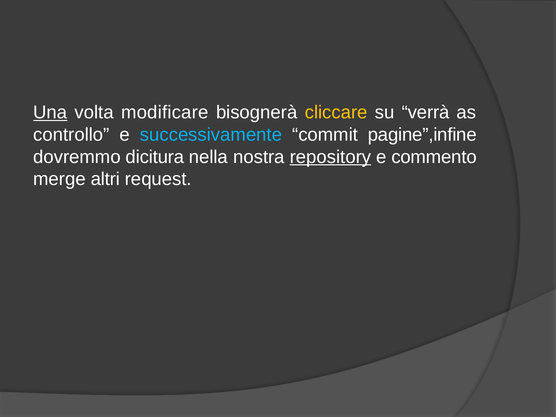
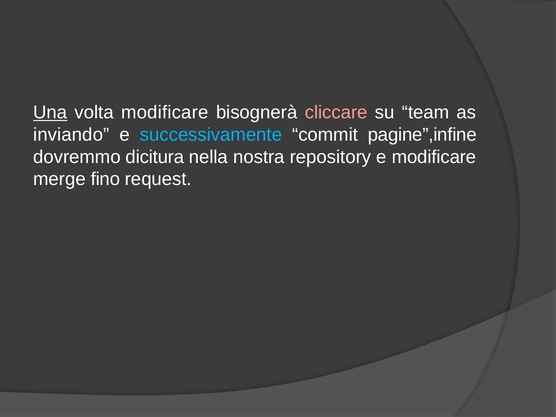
cliccare colour: yellow -> pink (336, 112)
verrà: verrà -> team (426, 112)
controllo: controllo -> inviando (71, 135)
repository underline: present -> none (330, 157)
e commento: commento -> modificare (434, 157)
altri: altri -> fino (105, 179)
